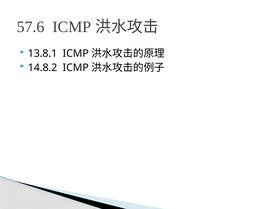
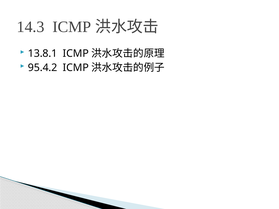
57.6: 57.6 -> 14.3 (31, 27)
14.8.2: 14.8.2 -> 95.4.2 (43, 68)
